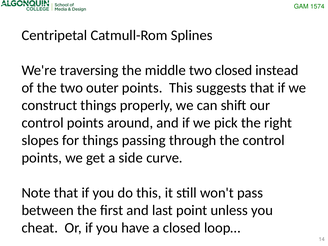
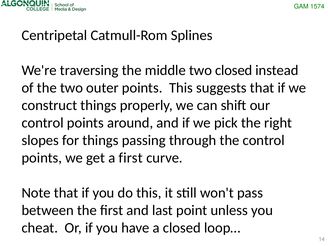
a side: side -> first (131, 158)
